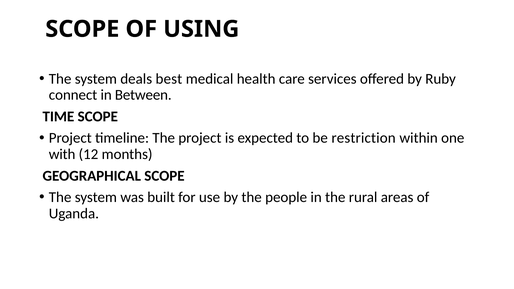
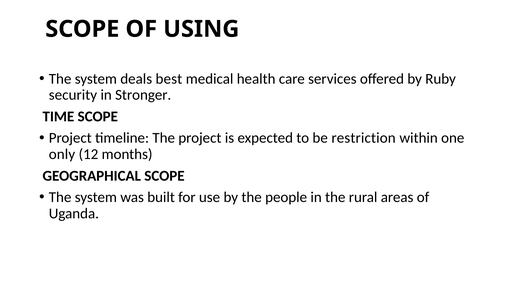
connect: connect -> security (73, 95)
Between: Between -> Stronger (143, 95)
with: with -> only (62, 154)
